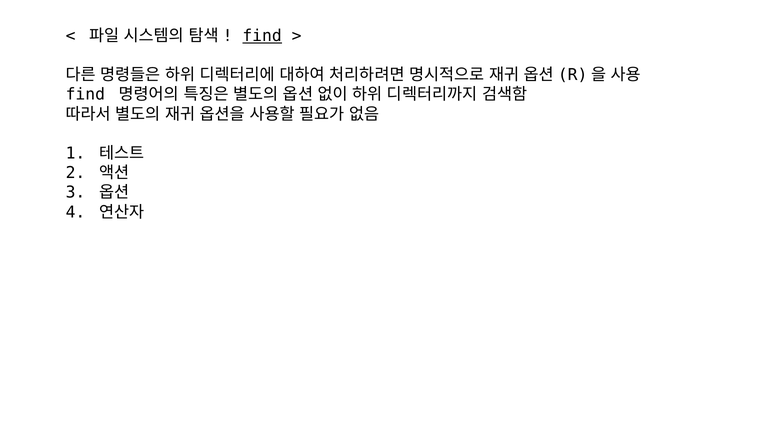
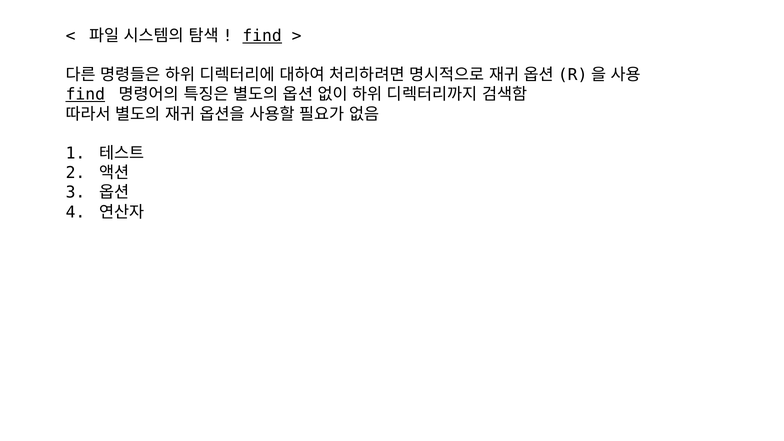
find underline: none -> present (85, 95)
